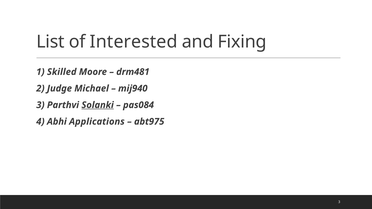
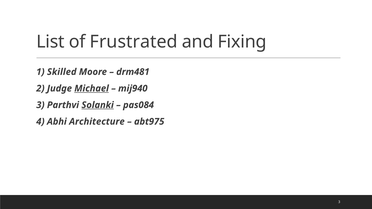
Interested: Interested -> Frustrated (134, 42)
Michael underline: none -> present (92, 89)
Applications: Applications -> Architecture (97, 122)
